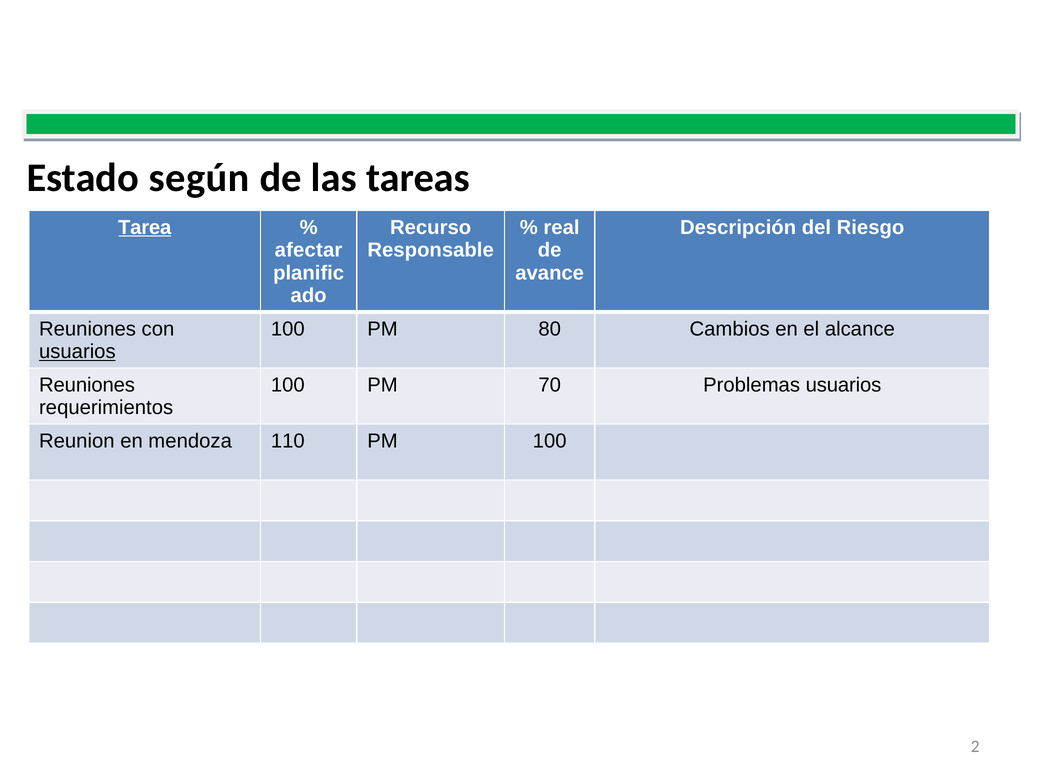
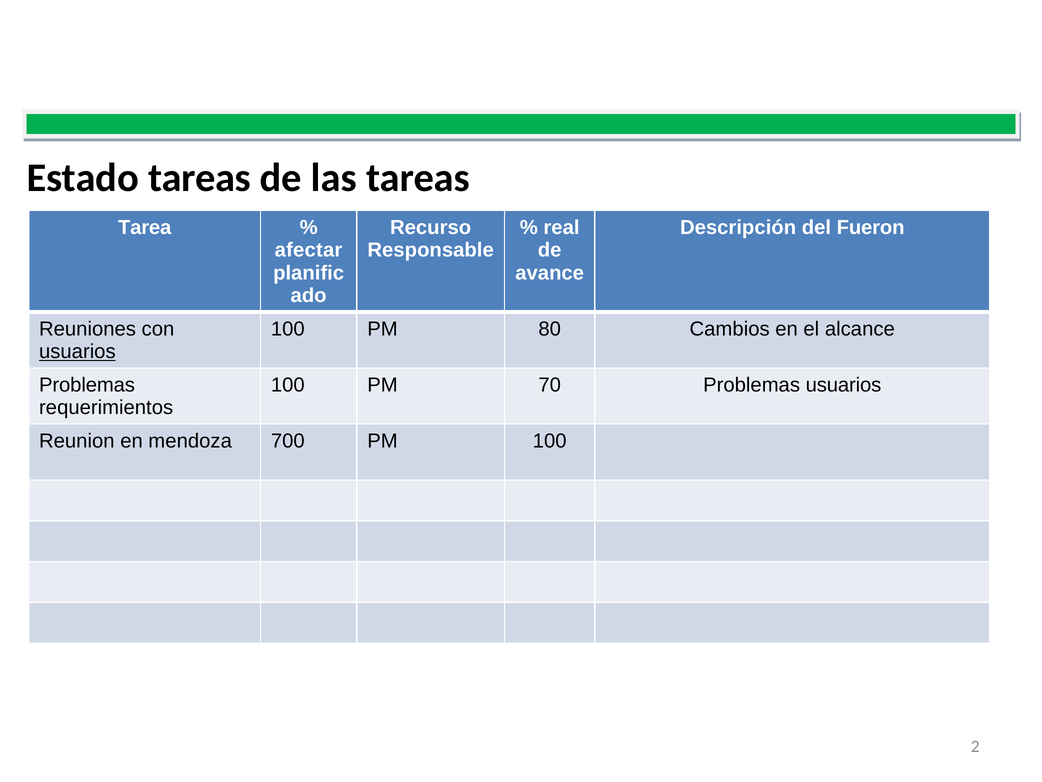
Estado según: según -> tareas (200, 178)
Tarea underline: present -> none (145, 227)
Riesgo: Riesgo -> Fueron (871, 227)
Reuniones: Reuniones -> Problemas (87, 385)
110: 110 -> 700 (288, 441)
